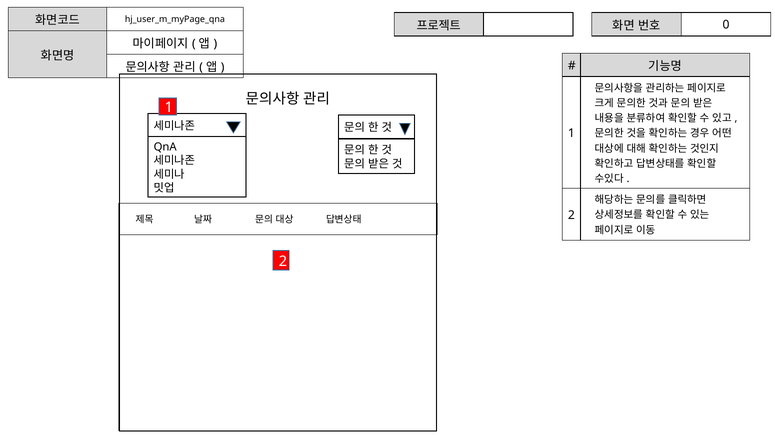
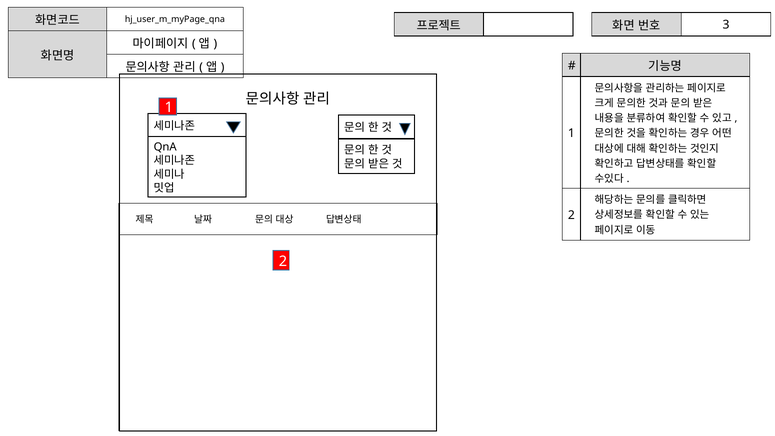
0: 0 -> 3 (726, 25)
